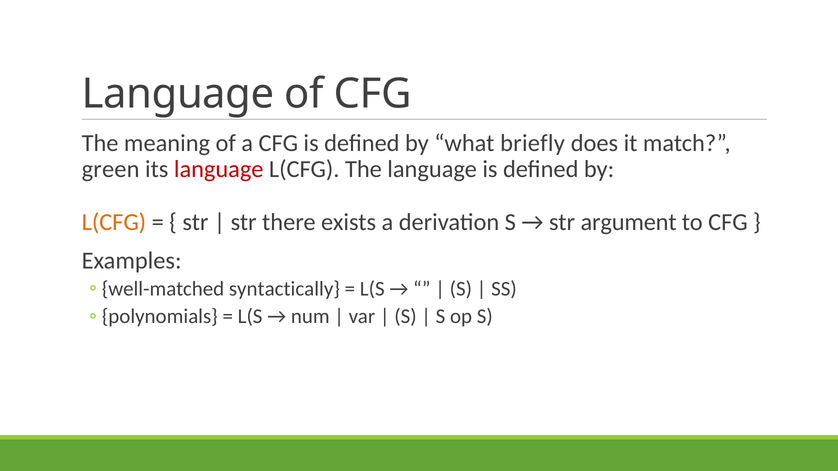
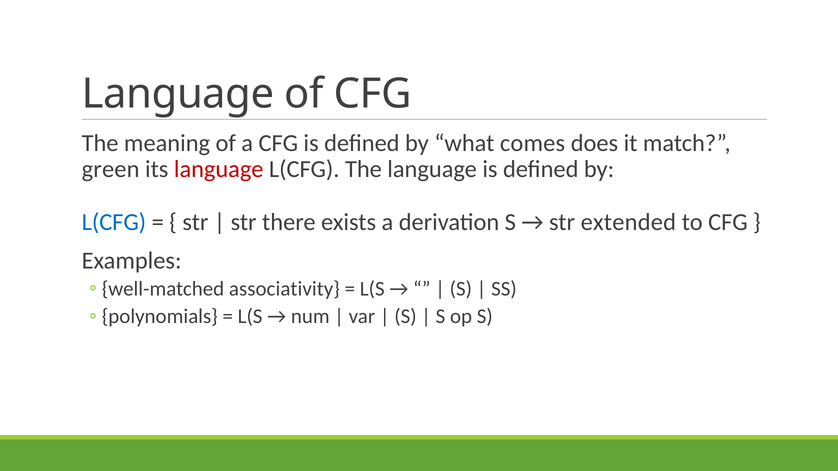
briefly: briefly -> comes (533, 143)
L(CFG colour: orange -> blue (114, 222)
argument: argument -> extended (628, 222)
syntactically: syntactically -> associativity (284, 289)
